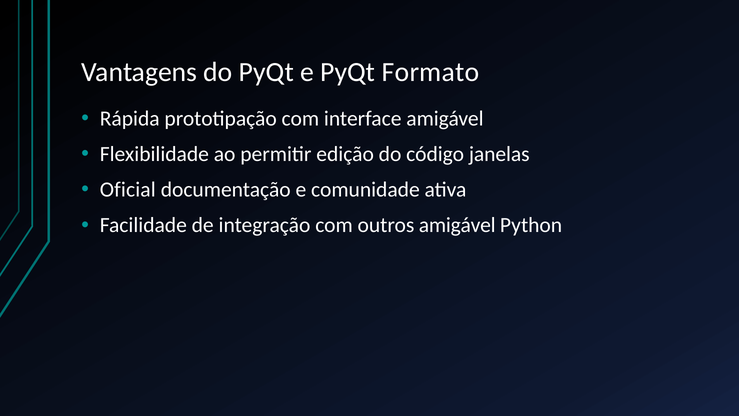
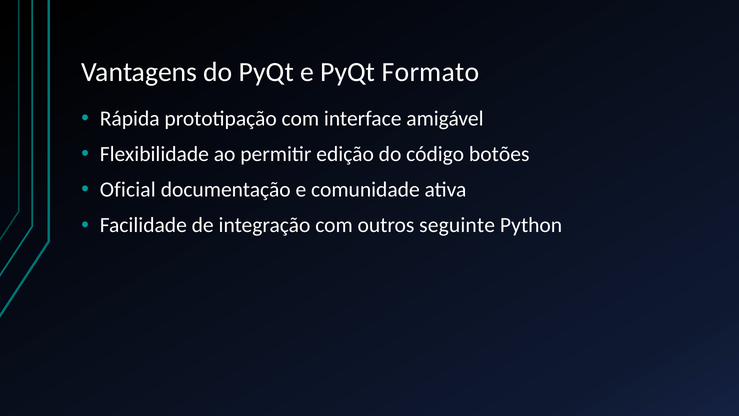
janelas: janelas -> botões (499, 154)
outros amigável: amigável -> seguinte (457, 225)
